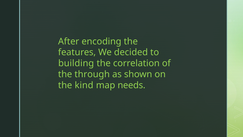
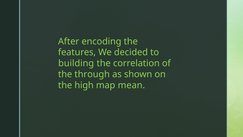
kind: kind -> high (84, 85)
needs: needs -> mean (131, 85)
